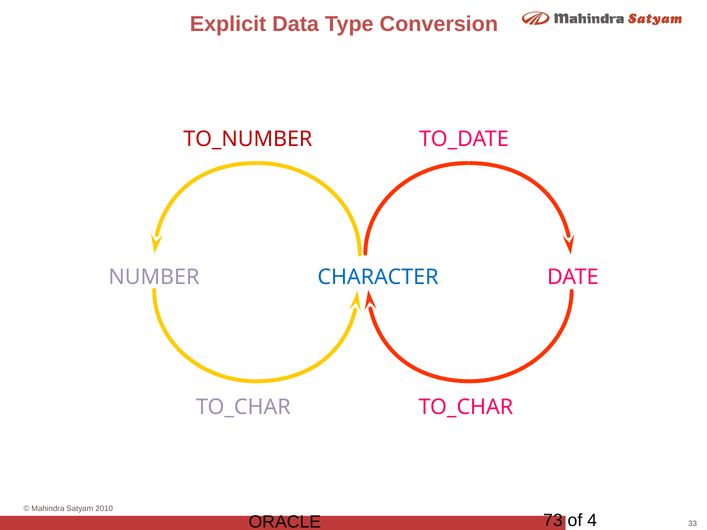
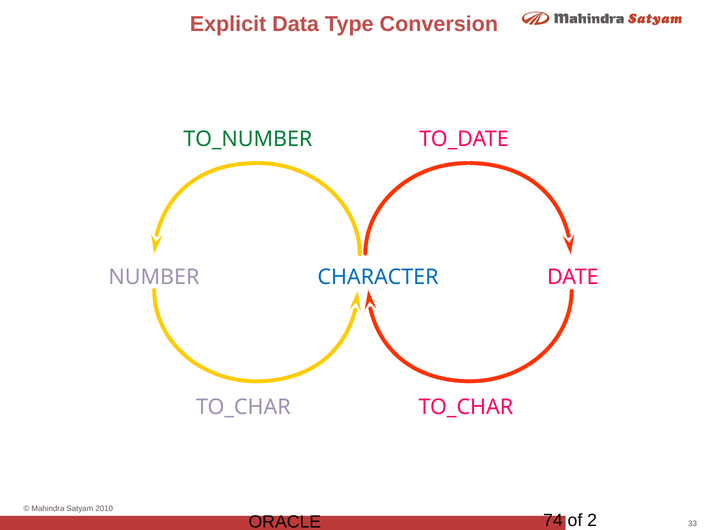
TO_NUMBER colour: red -> green (248, 139)
73: 73 -> 74 (553, 521)
4: 4 -> 2 (592, 521)
